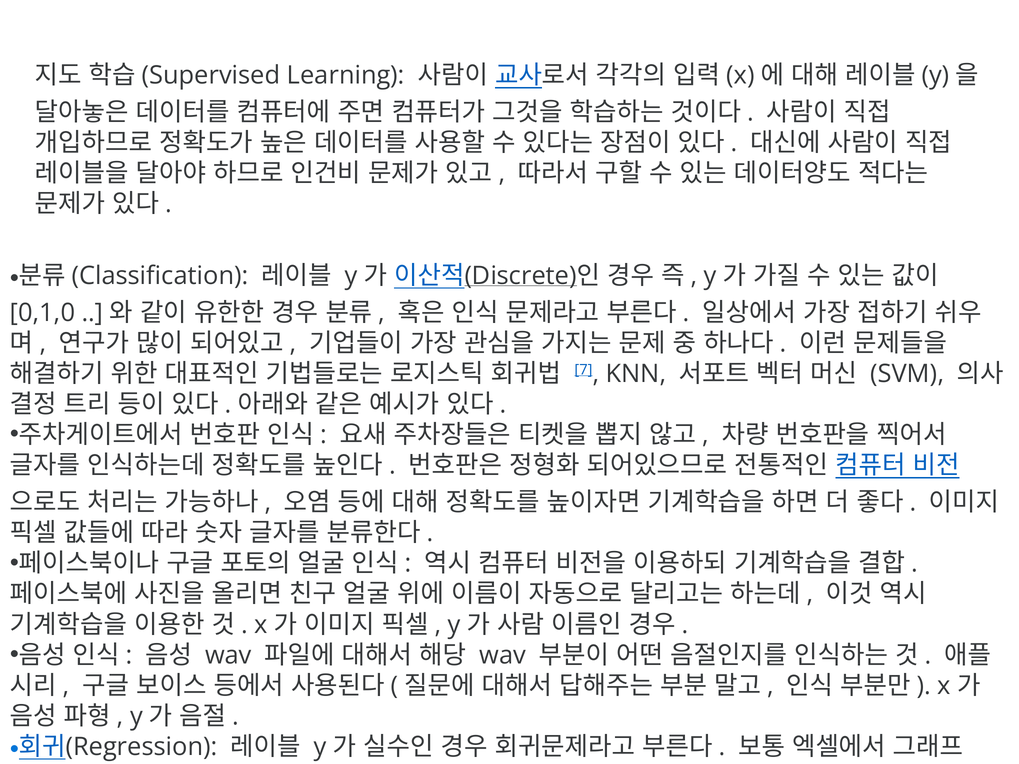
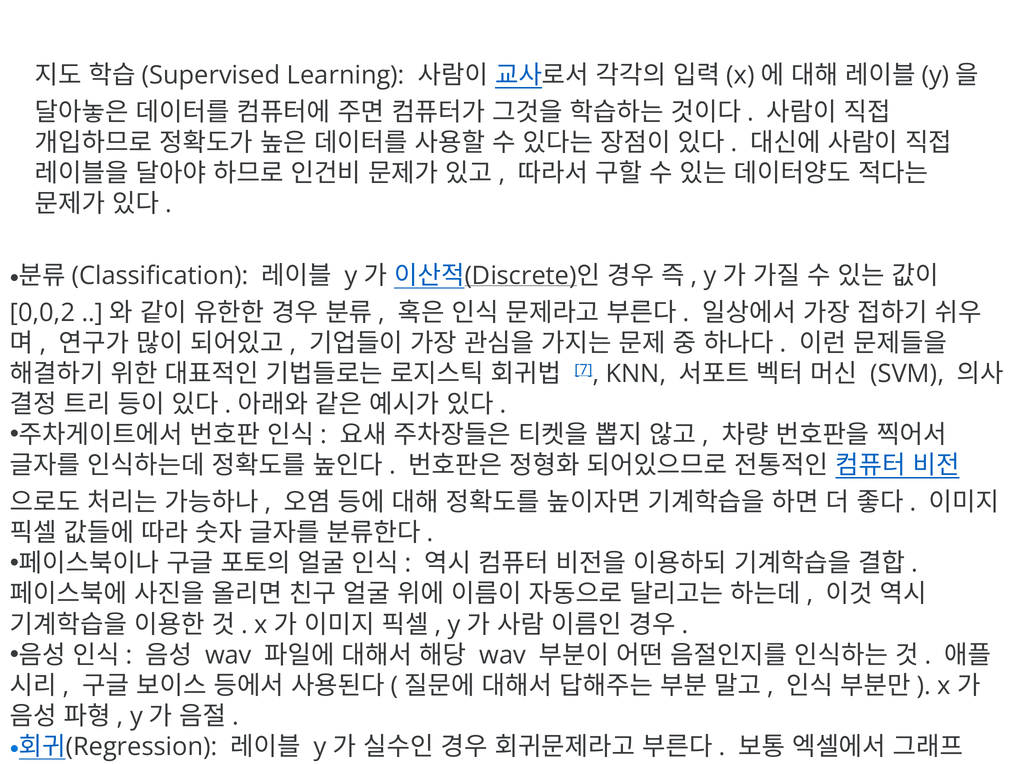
0,1,0: 0,1,0 -> 0,0,2 (43, 313)
